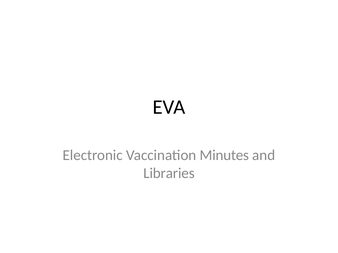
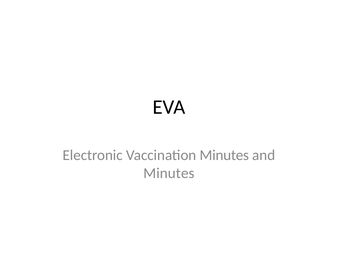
Libraries: Libraries -> Minutes (169, 173)
